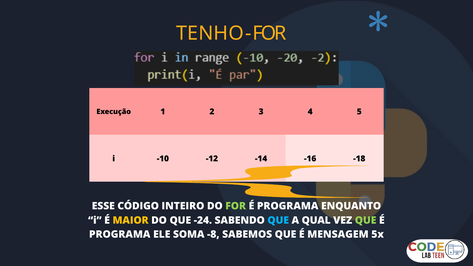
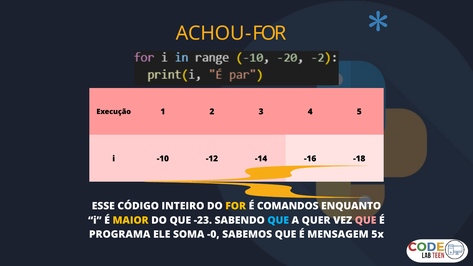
TENHO: TENHO -> ACHOU (210, 33)
FOR colour: light green -> yellow (236, 206)
PROGRAMA: PROGRAMA -> COMANDOS (288, 206)
-24: -24 -> -23 (203, 220)
QUAL: QUAL -> QUER (316, 220)
QUE colour: light green -> pink (366, 220)
-8: -8 -> -0 (213, 235)
